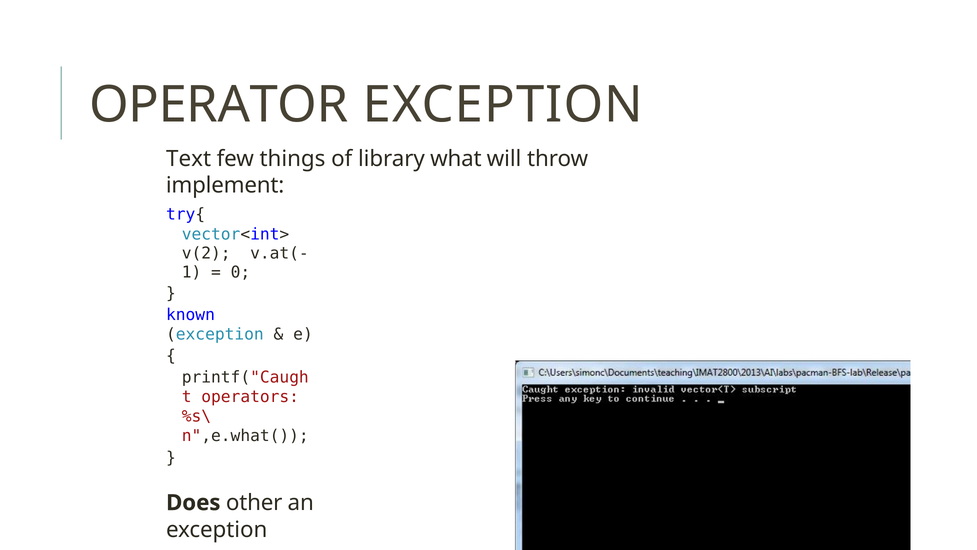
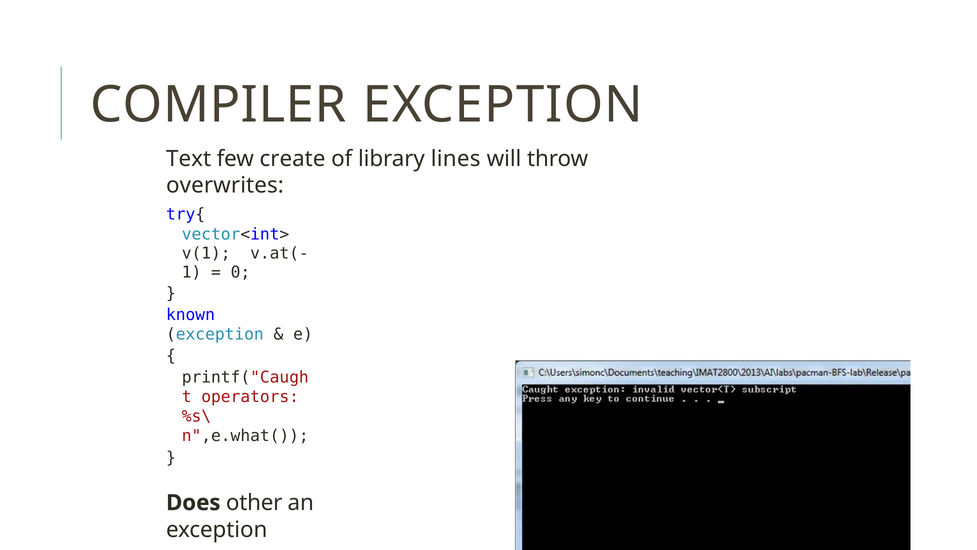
OPERATOR: OPERATOR -> COMPILER (218, 105)
things: things -> create (292, 158)
what: what -> lines (456, 158)
implement: implement -> overwrites (225, 185)
v(2: v(2 -> v(1 (206, 253)
